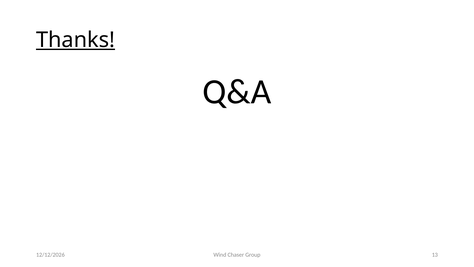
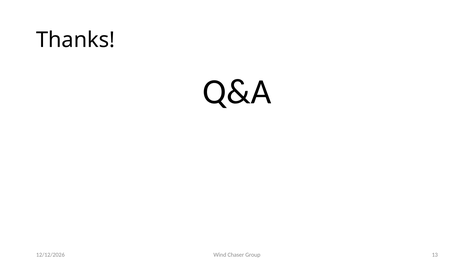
Thanks underline: present -> none (76, 40)
